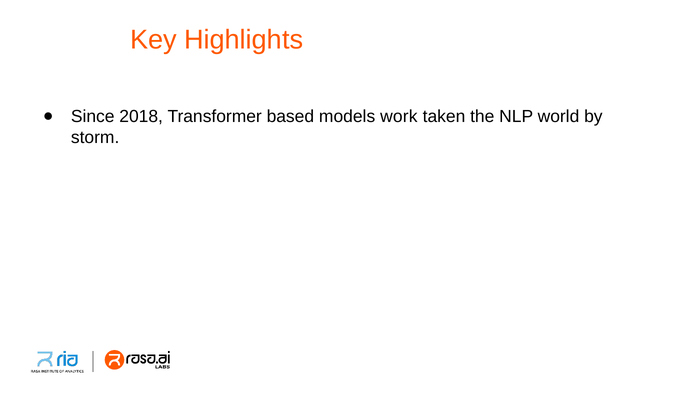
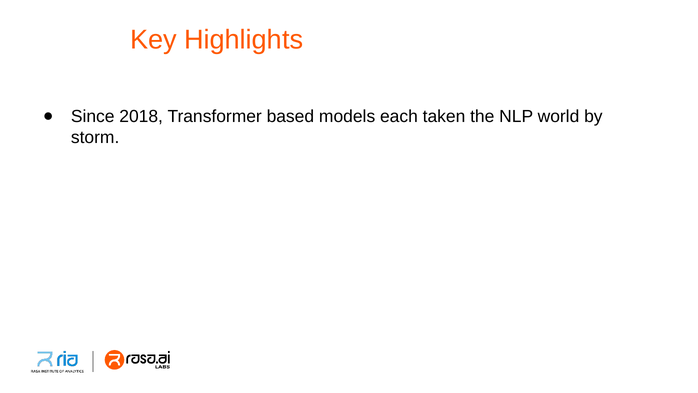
work: work -> each (399, 116)
